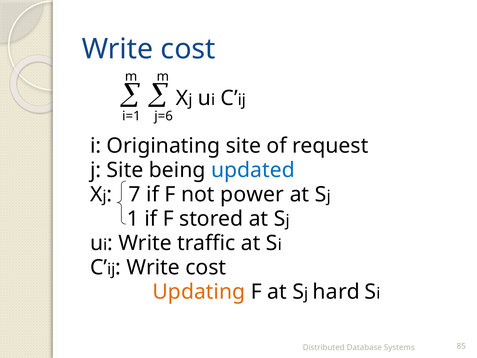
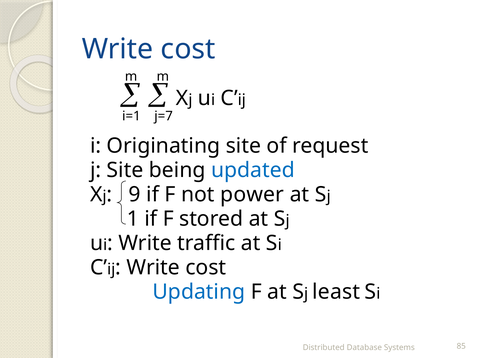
j=6: j=6 -> j=7 (164, 116)
7: 7 -> 9 (135, 194)
Updating colour: orange -> blue (199, 292)
hard: hard -> least (336, 292)
